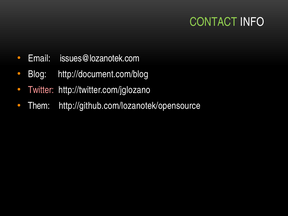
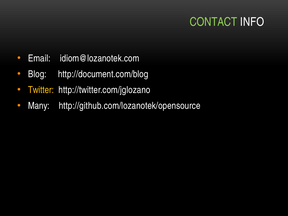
issues@lozanotek.com: issues@lozanotek.com -> idiom@lozanotek.com (100, 58)
Twitter colour: pink -> yellow (41, 90)
Them: Them -> Many (39, 106)
